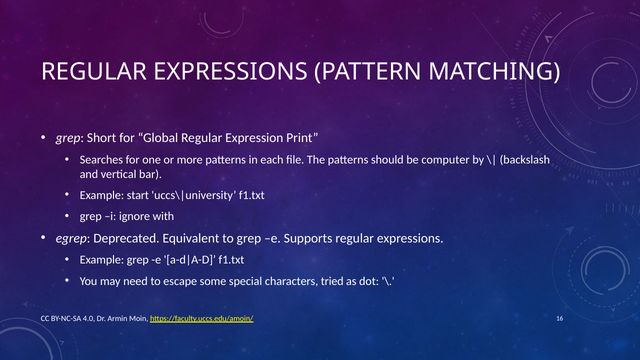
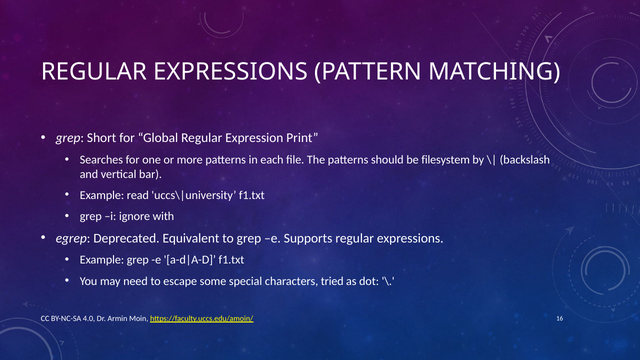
computer: computer -> filesystem (446, 160)
start: start -> read (138, 195)
